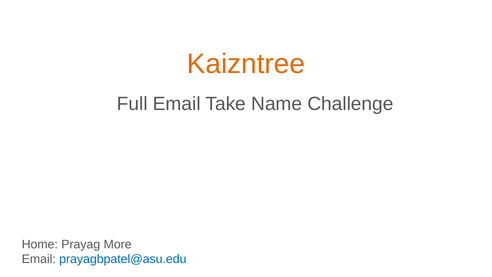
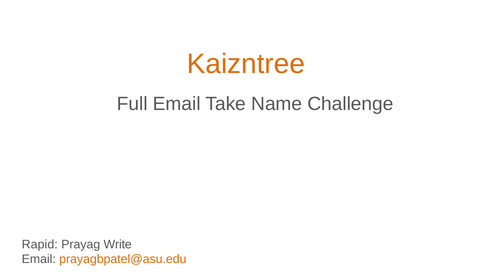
Home: Home -> Rapid (40, 244)
More: More -> Write (118, 244)
prayagbpatel@asu.edu colour: blue -> orange (123, 259)
